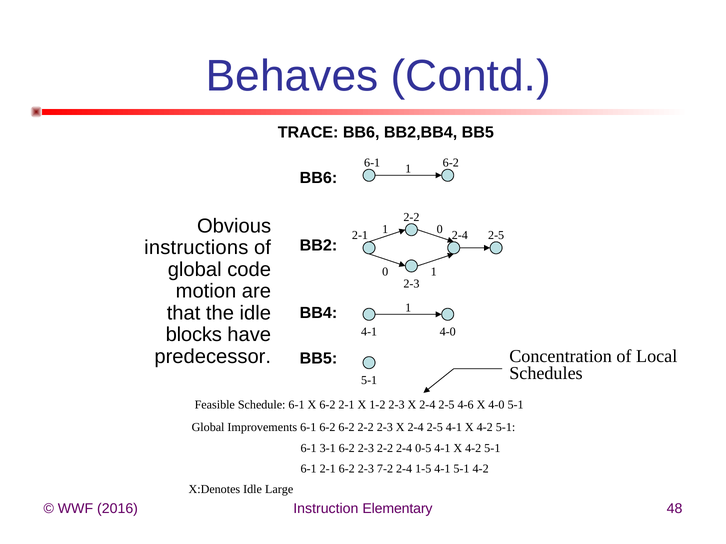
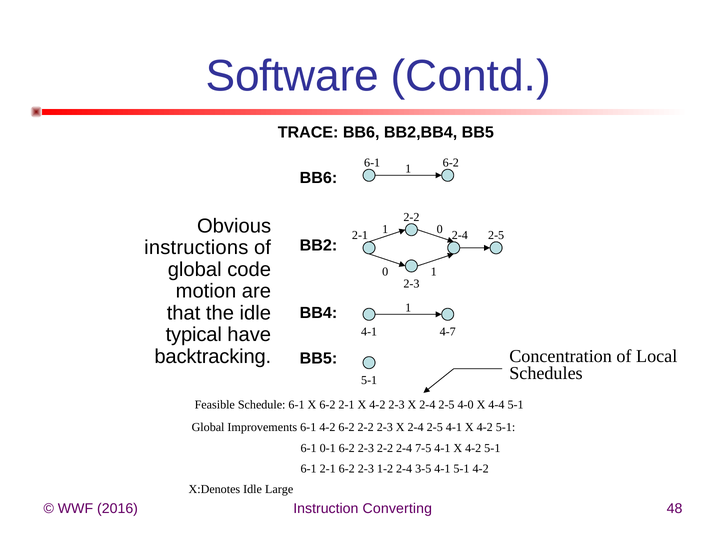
Behaves: Behaves -> Software (292, 76)
blocks: blocks -> typical (194, 335)
4-1 4-0: 4-0 -> 4-7 (448, 332)
predecessor: predecessor -> backtracking (213, 357)
2-1 X 1-2: 1-2 -> 4-2 (377, 405)
4-6: 4-6 -> 4-0 (466, 405)
X 4-0: 4-0 -> 4-4 (496, 405)
Improvements 6-1 6-2: 6-2 -> 4-2 (327, 428)
3-1: 3-1 -> 0-1 (328, 448)
0-5: 0-5 -> 7-5 (423, 448)
7-2: 7-2 -> 1-2 (385, 469)
1-5: 1-5 -> 3-5 (423, 469)
Elementary: Elementary -> Converting (397, 509)
